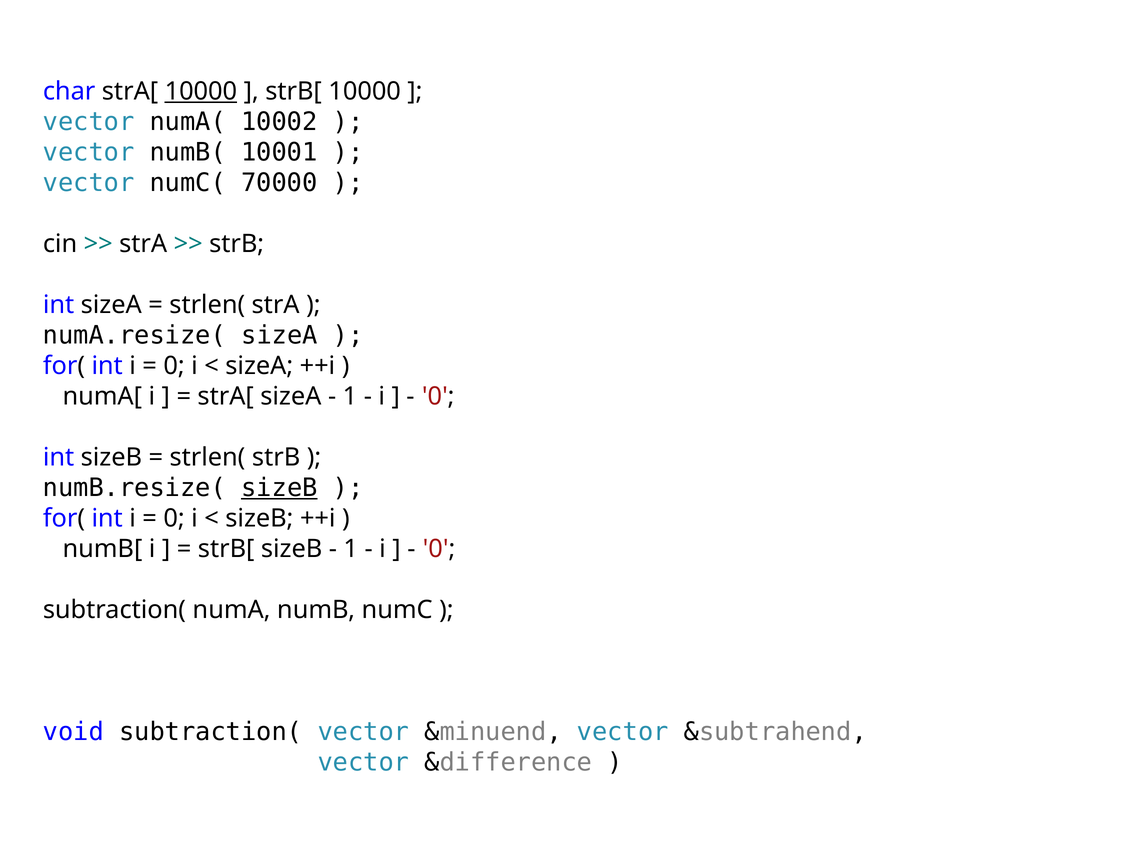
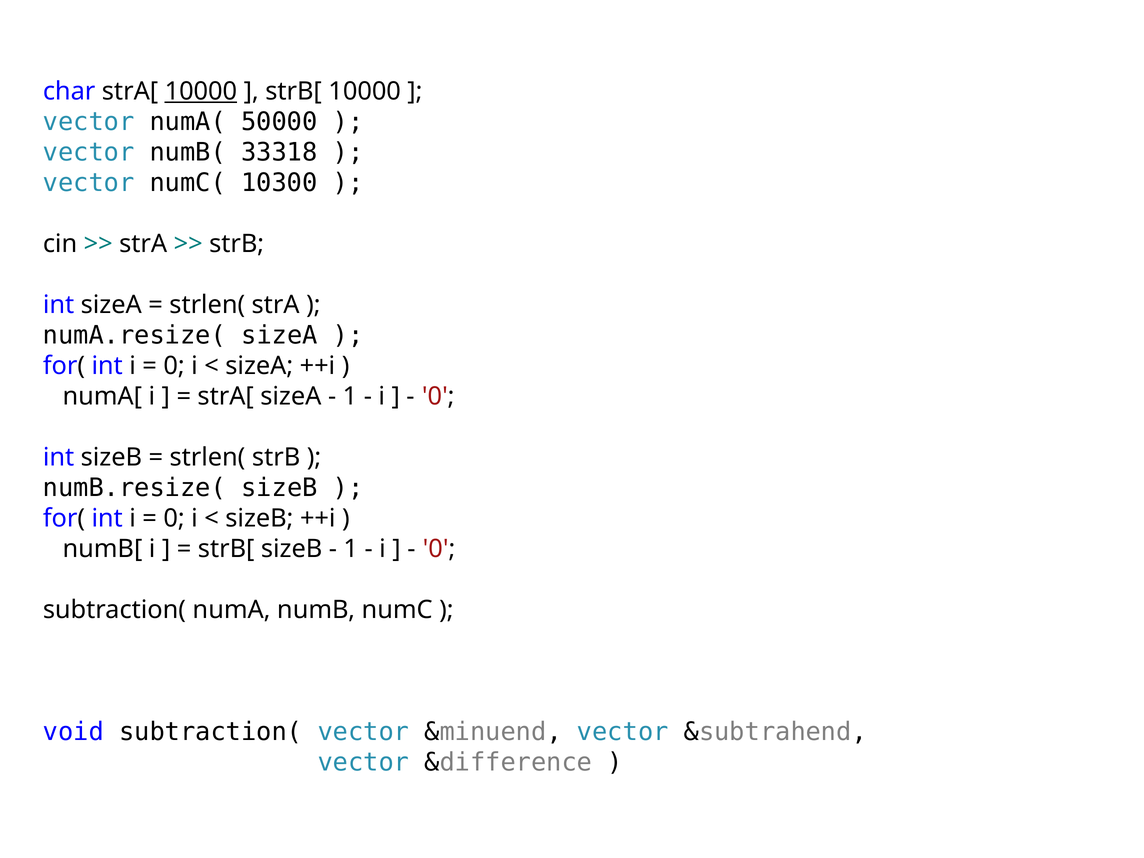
10002: 10002 -> 50000 (279, 122)
10001: 10001 -> 33318 (279, 152)
70000: 70000 -> 10300 (279, 183)
sizeB underline: present -> none (279, 488)
